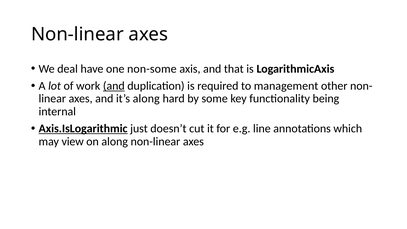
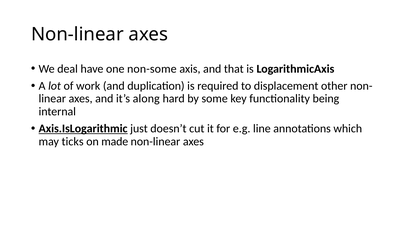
and underline: present -> none (114, 86)
management: management -> displacement (286, 86)
view: view -> ticks (73, 141)
on along: along -> made (115, 141)
